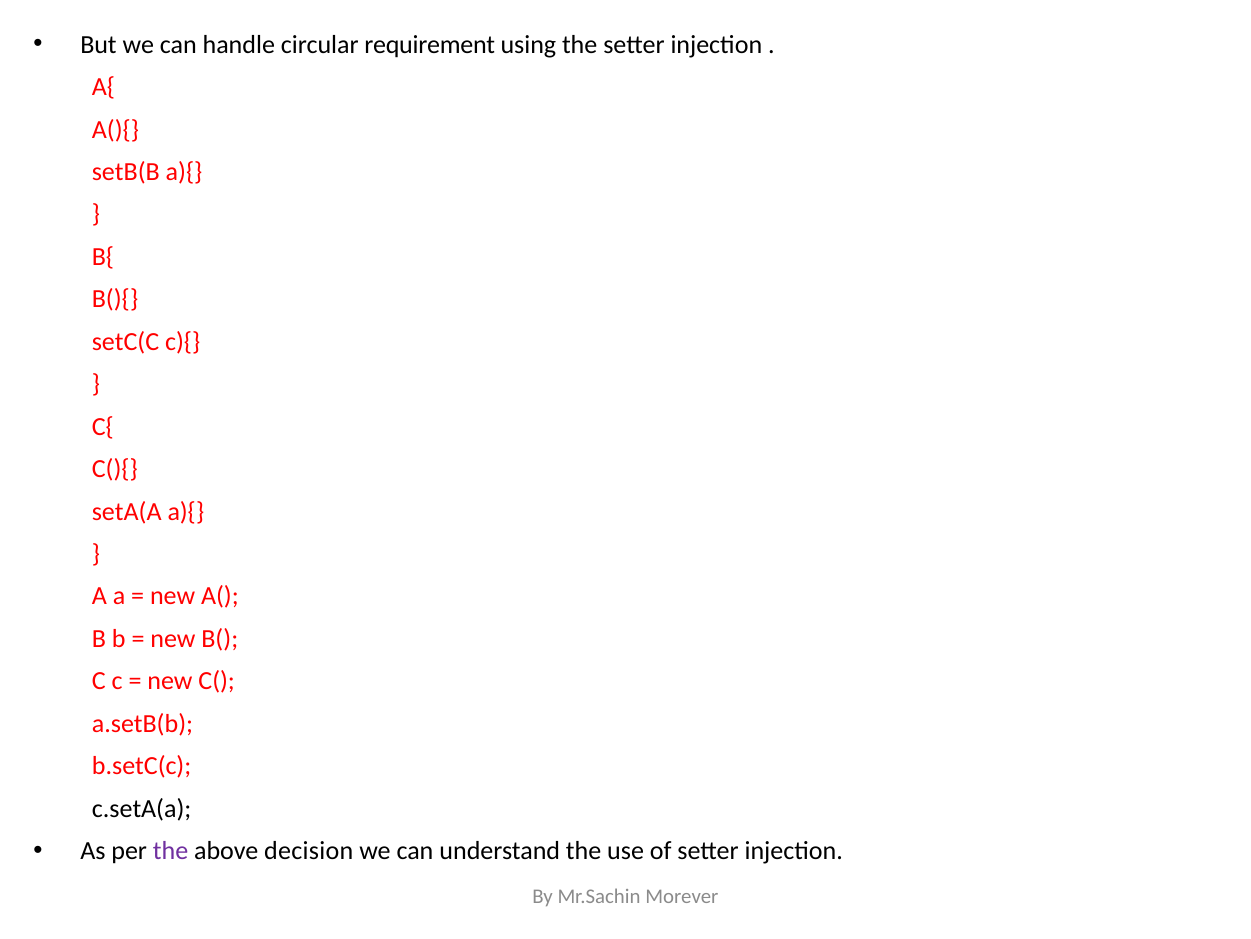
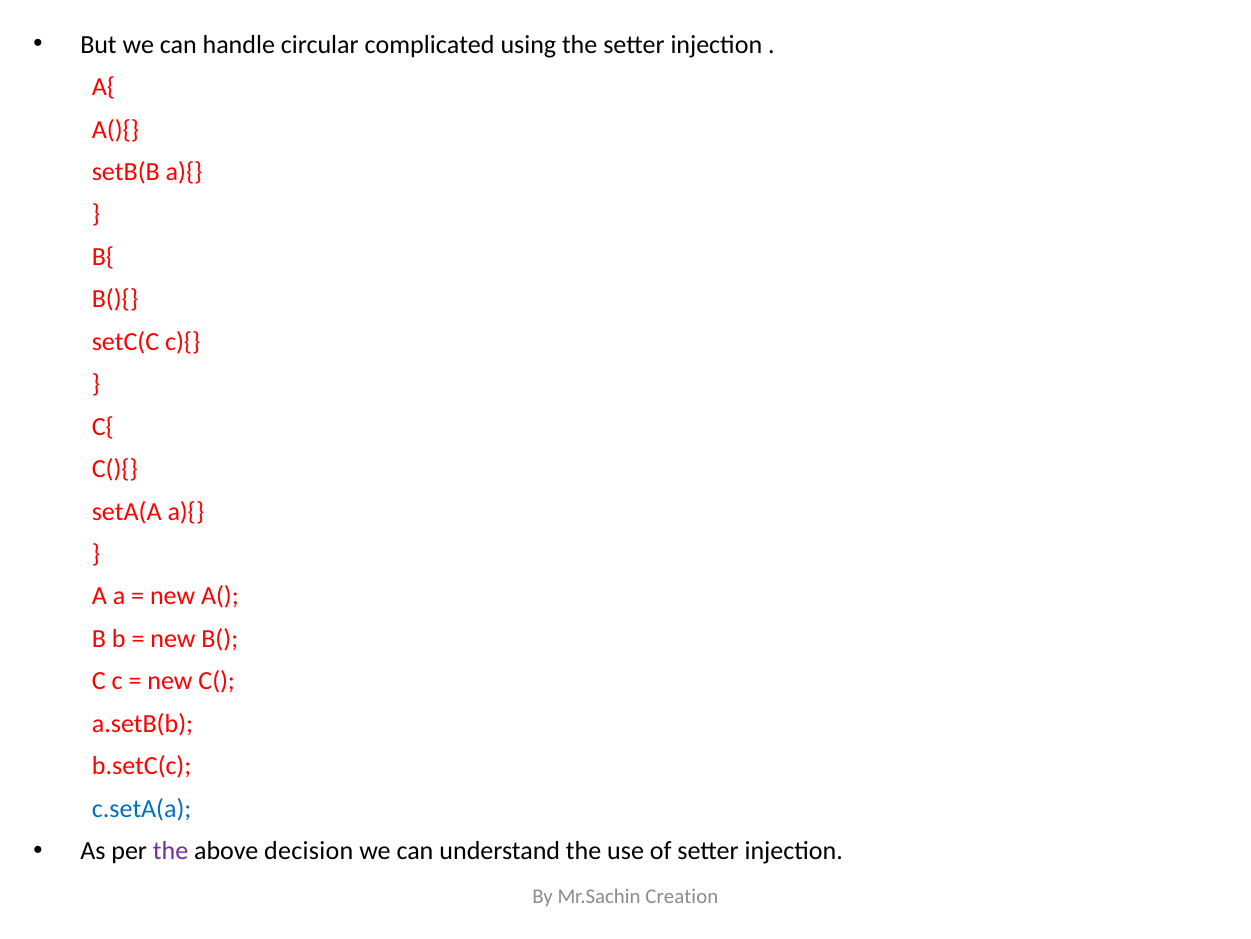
requirement: requirement -> complicated (430, 45)
c.setA(a colour: black -> blue (142, 808)
Morever: Morever -> Creation (682, 896)
